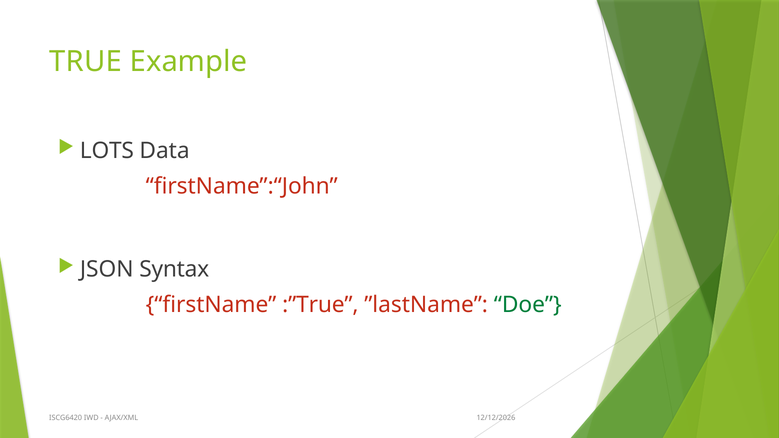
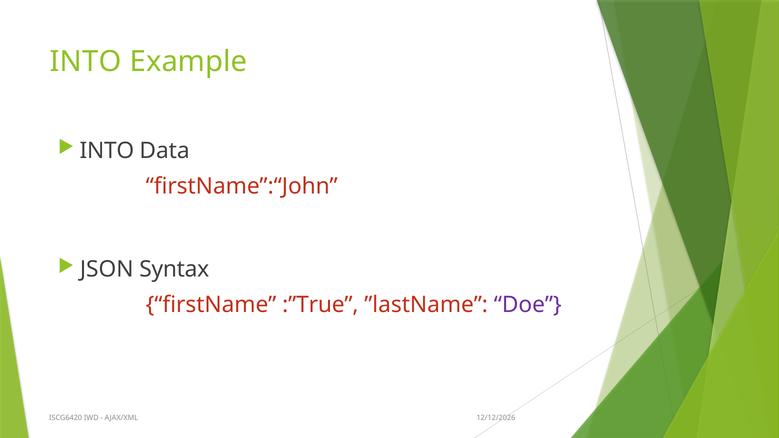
TRUE: TRUE -> INTO (86, 61)
LOTS: LOTS -> INTO (107, 151)
Doe colour: green -> purple (528, 305)
